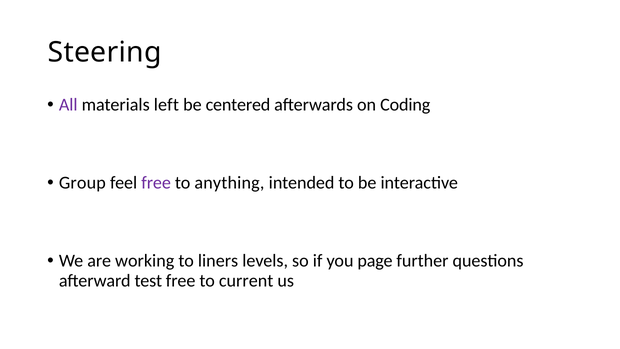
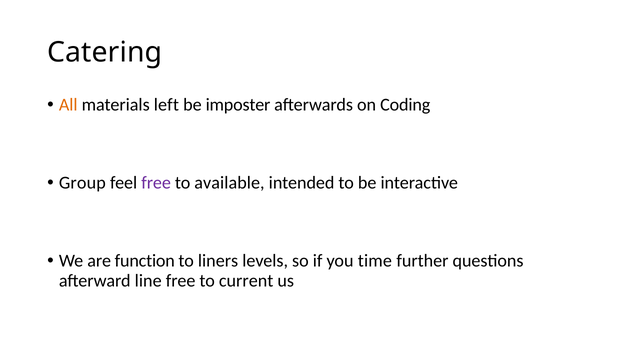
Steering: Steering -> Catering (105, 52)
All colour: purple -> orange (68, 105)
centered: centered -> imposter (238, 105)
anything: anything -> available (229, 183)
working: working -> function (145, 261)
page: page -> time (375, 261)
test: test -> line (148, 280)
